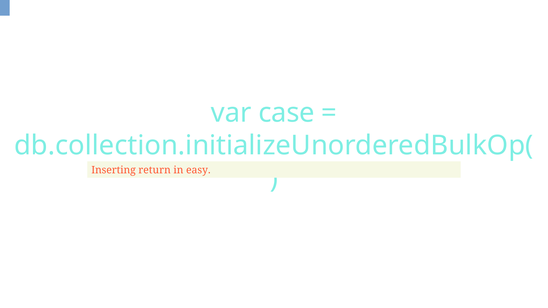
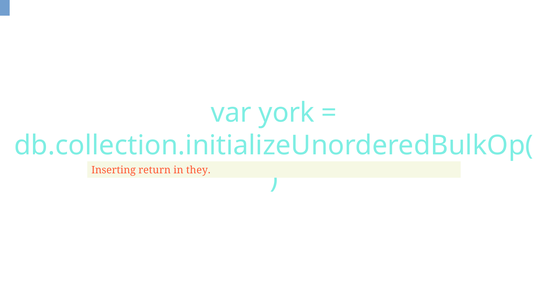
case: case -> york (287, 113)
easy: easy -> they (198, 170)
